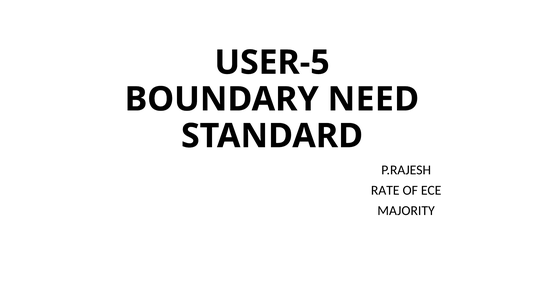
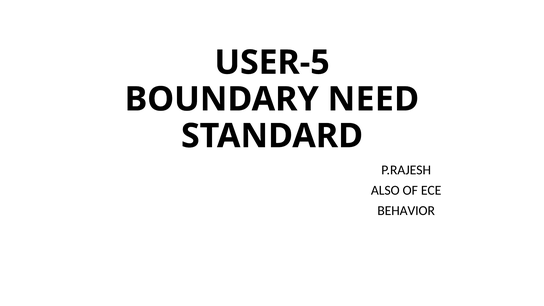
RATE: RATE -> ALSO (385, 190)
MAJORITY: MAJORITY -> BEHAVIOR (406, 211)
